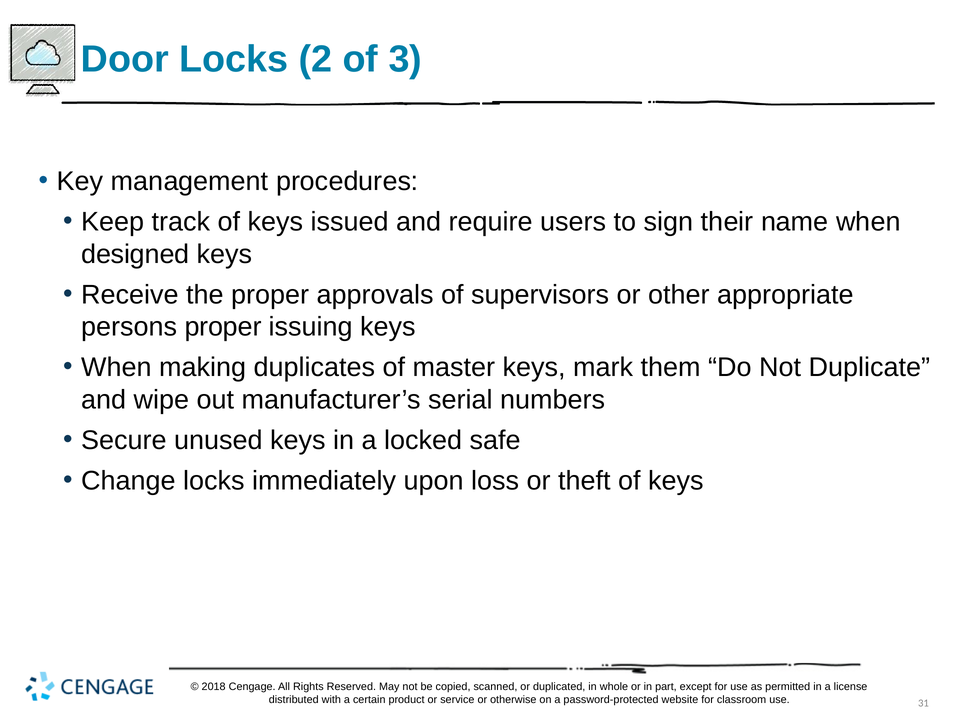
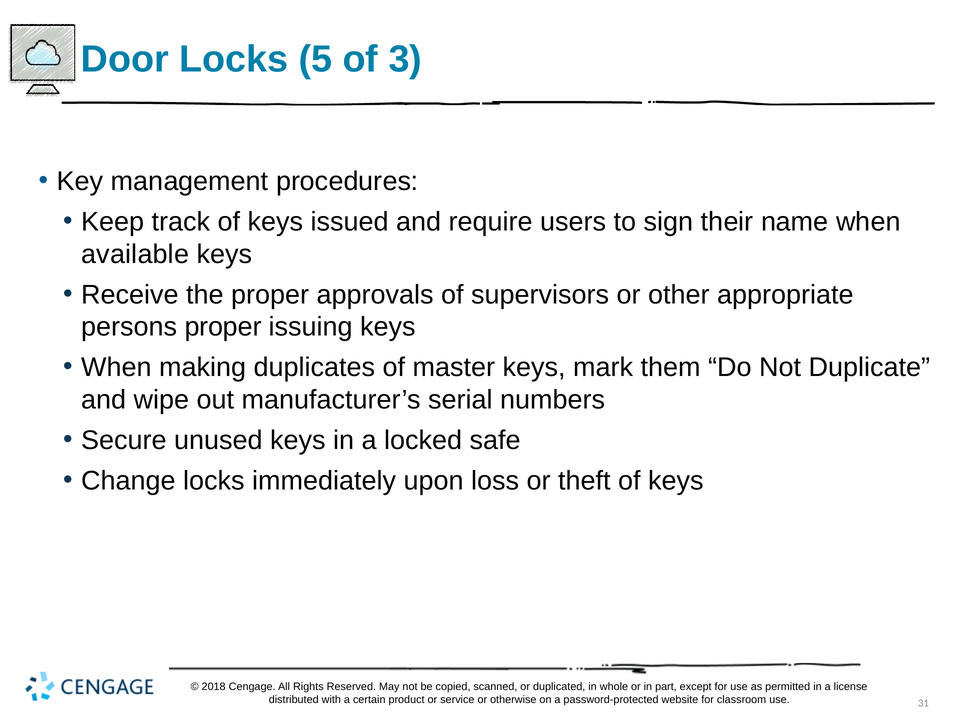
2: 2 -> 5 (315, 59)
designed: designed -> available (135, 254)
